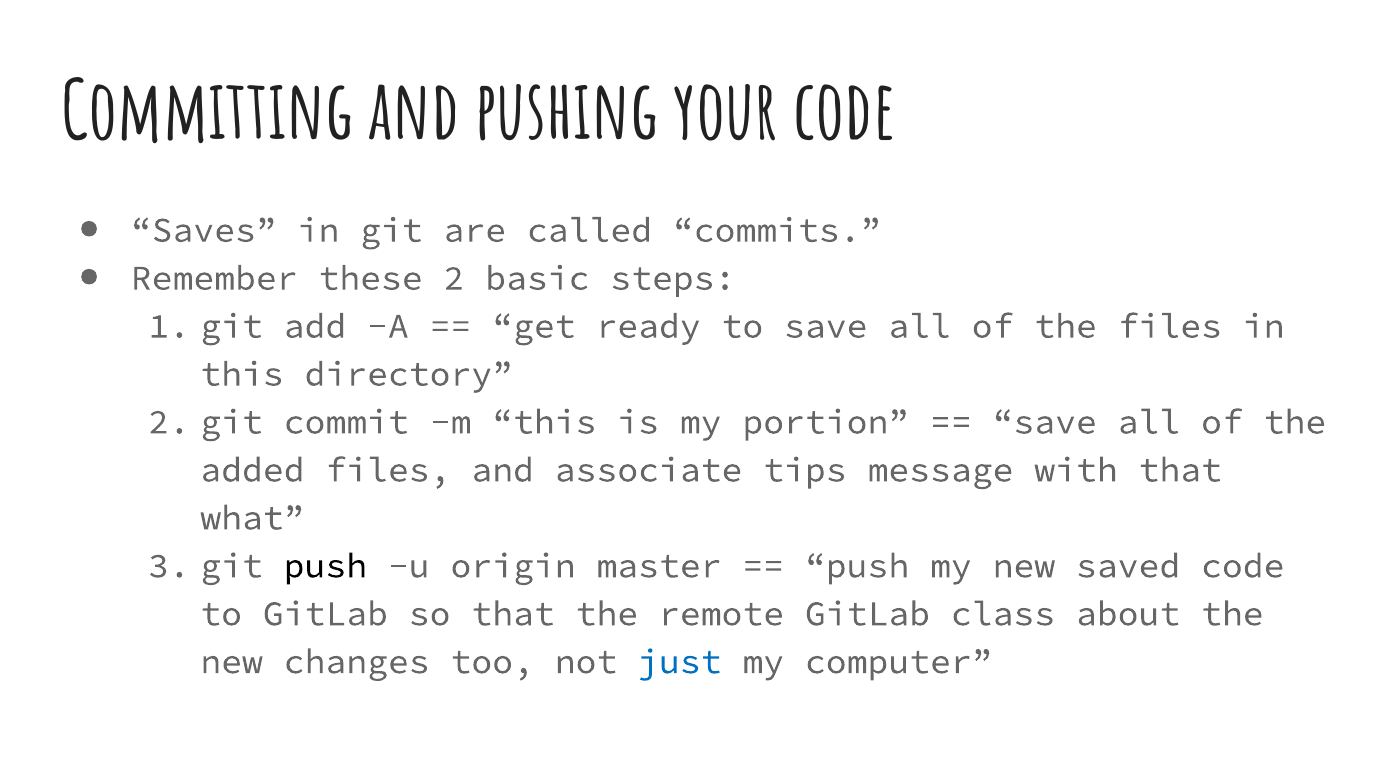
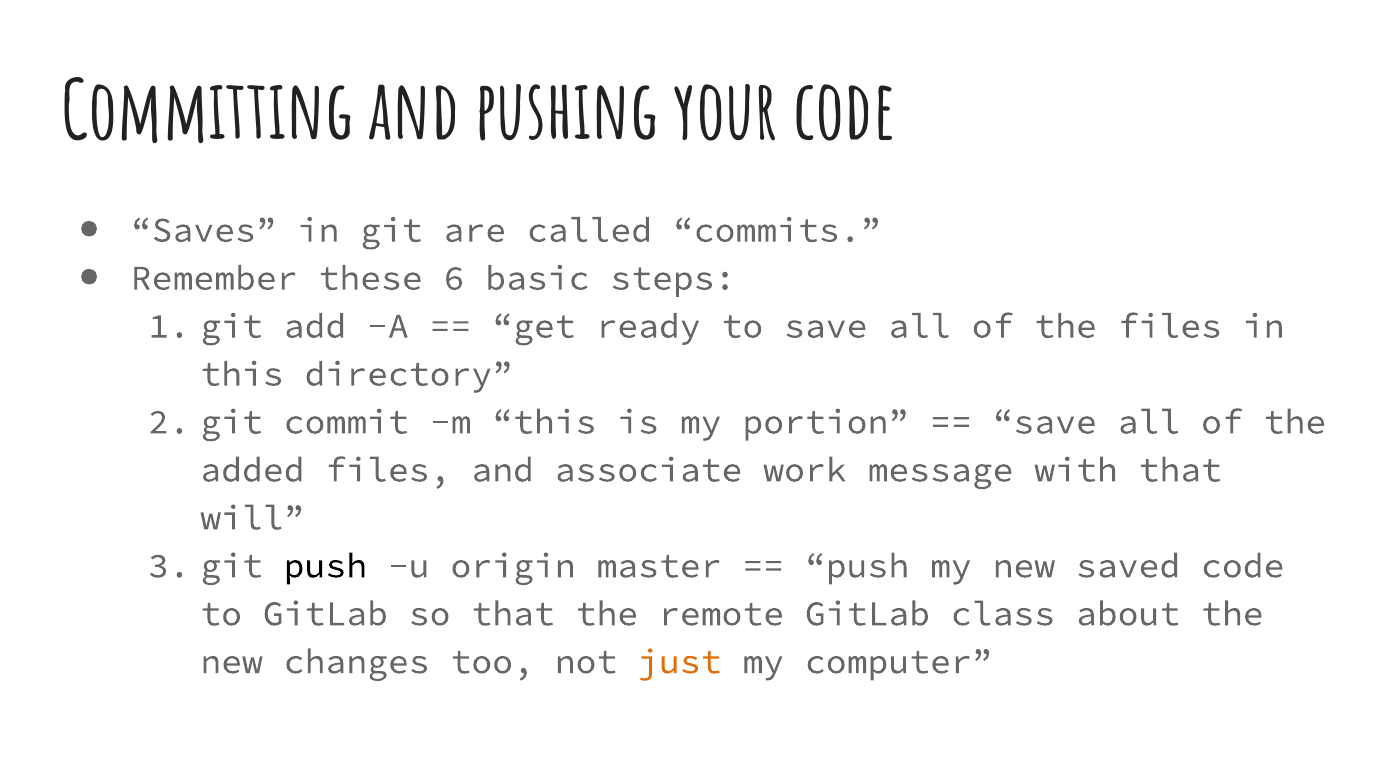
these 2: 2 -> 6 (454, 278)
tips: tips -> work (805, 470)
what: what -> will (252, 518)
just colour: blue -> orange (680, 662)
